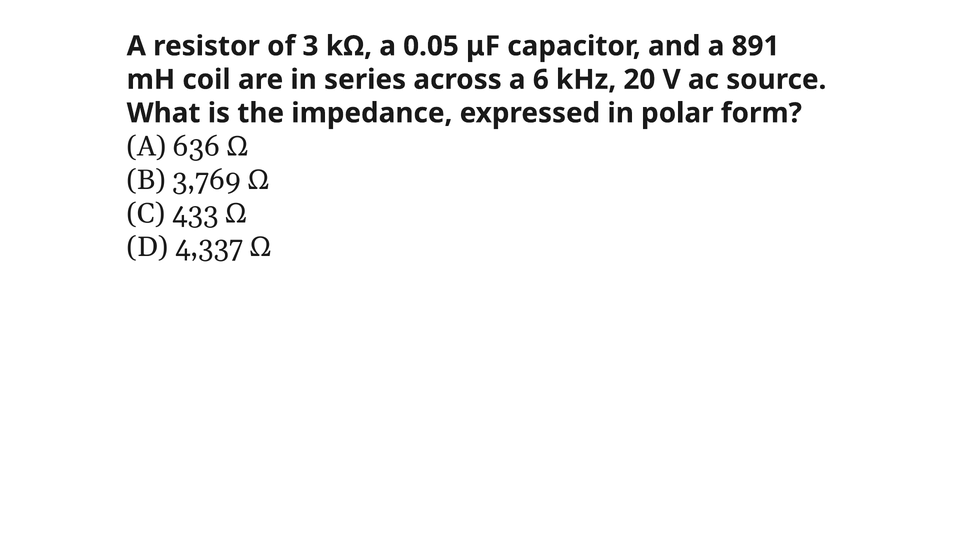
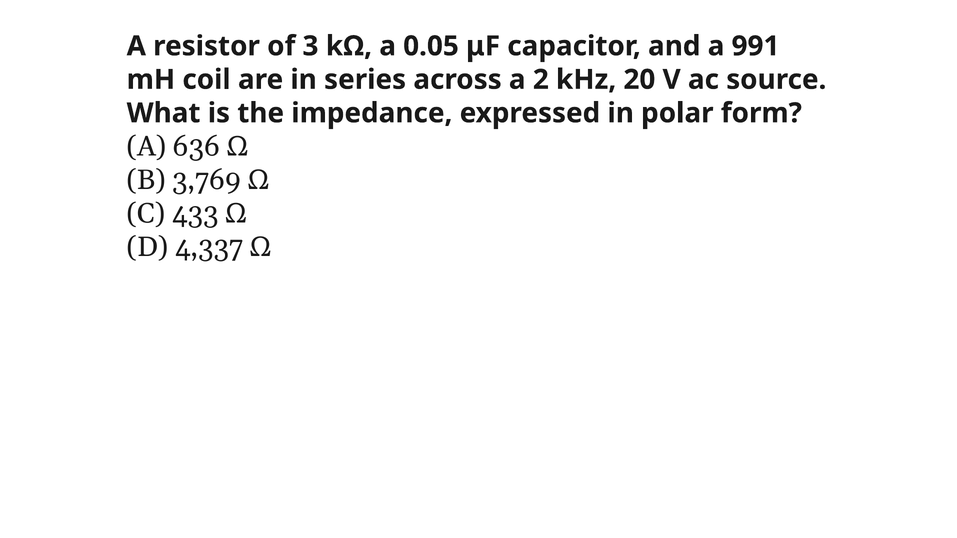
891: 891 -> 991 (755, 46)
6: 6 -> 2 (541, 80)
